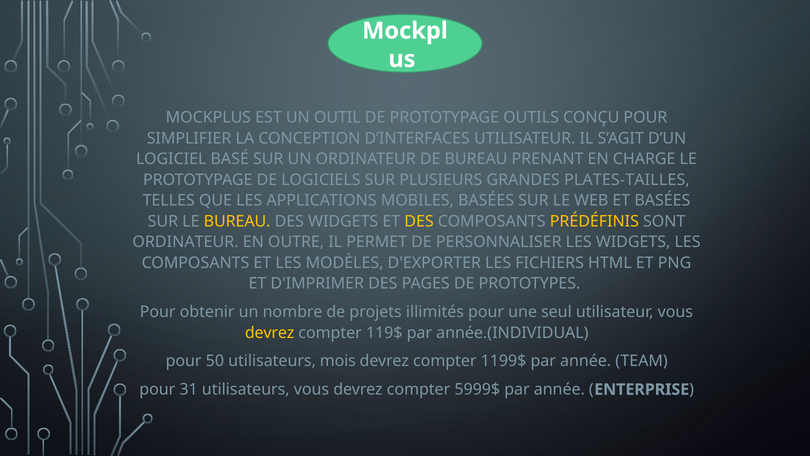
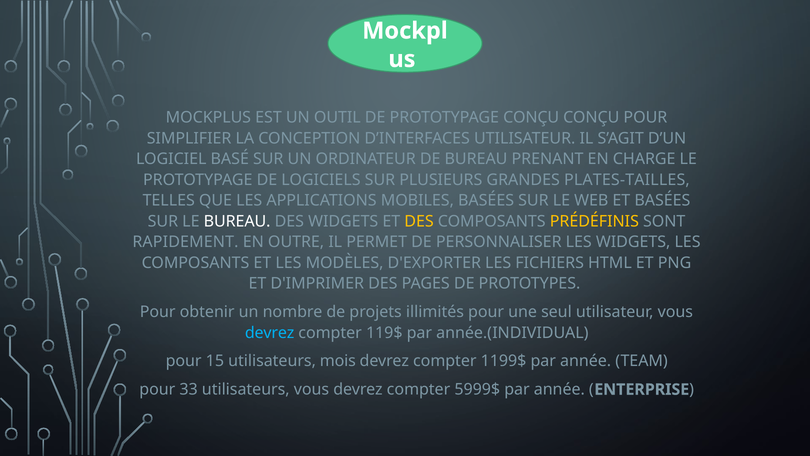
PROTOTYPAGE OUTILS: OUTILS -> CONÇU (531, 117)
BUREAU colour: yellow -> white (237, 221)
ORDINATEUR: ORDINATEUR -> RAPIDEMENT (185, 242)
devrez colour: yellow -> light blue (270, 333)
50: 50 -> 15 (215, 361)
31: 31 -> 33 (189, 389)
